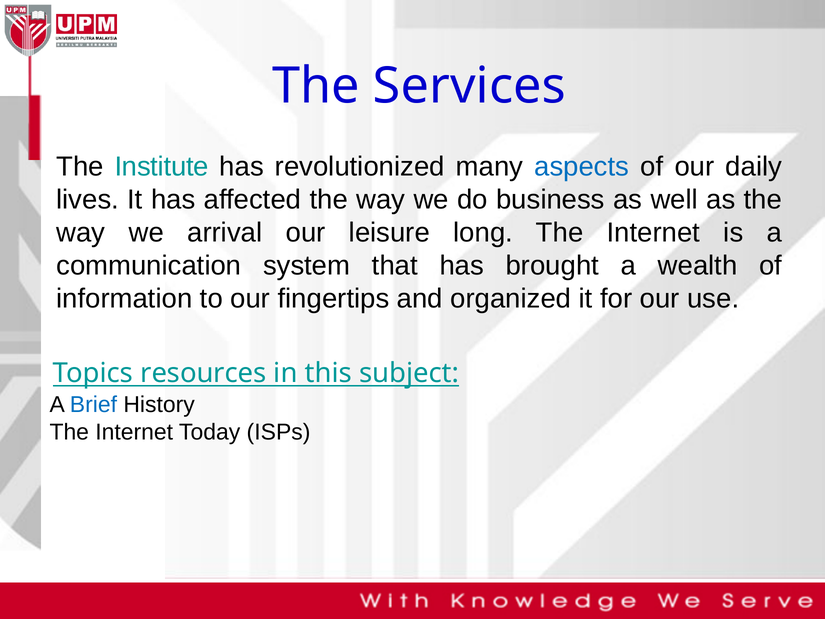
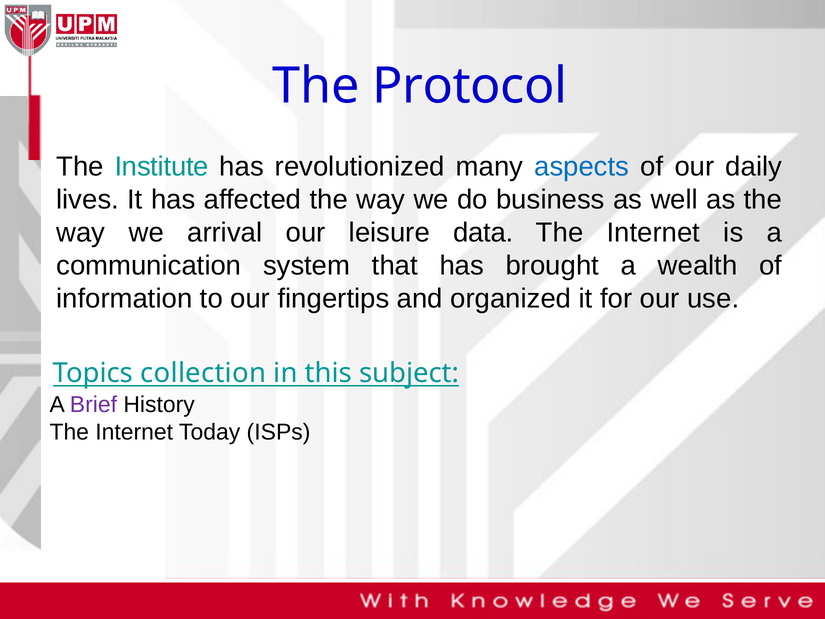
Services: Services -> Protocol (470, 86)
long: long -> data (483, 233)
resources: resources -> collection (203, 373)
Brief colour: blue -> purple (93, 404)
